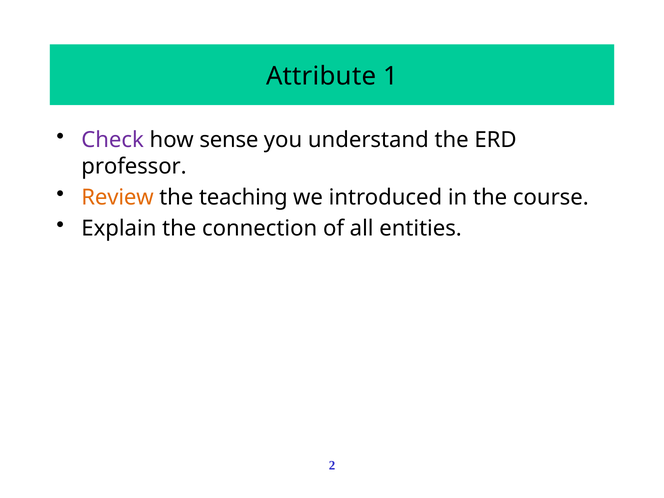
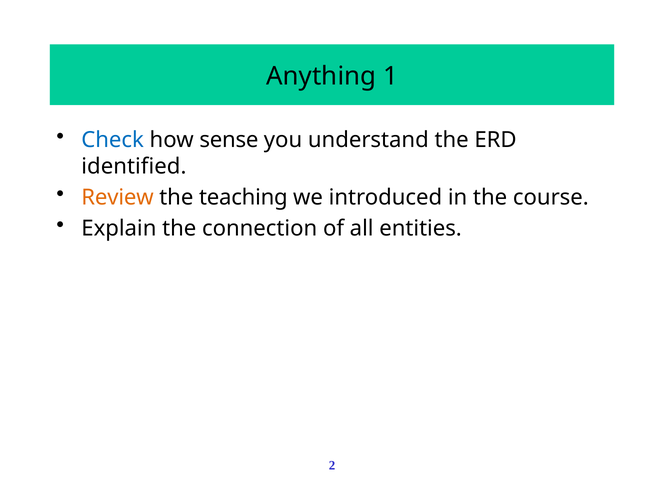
Attribute: Attribute -> Anything (321, 76)
Check colour: purple -> blue (113, 140)
professor: professor -> identified (134, 166)
